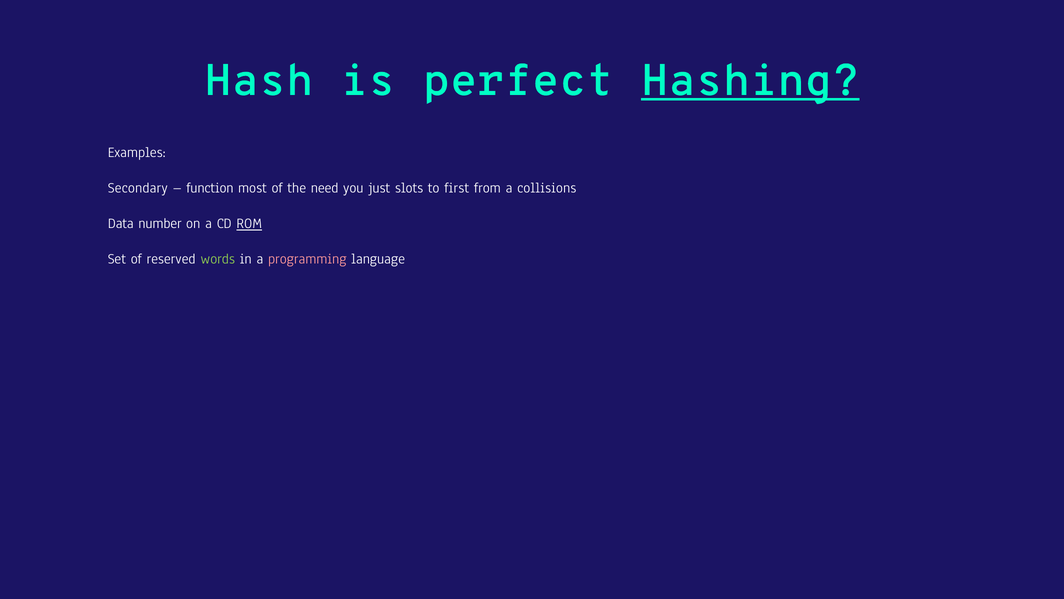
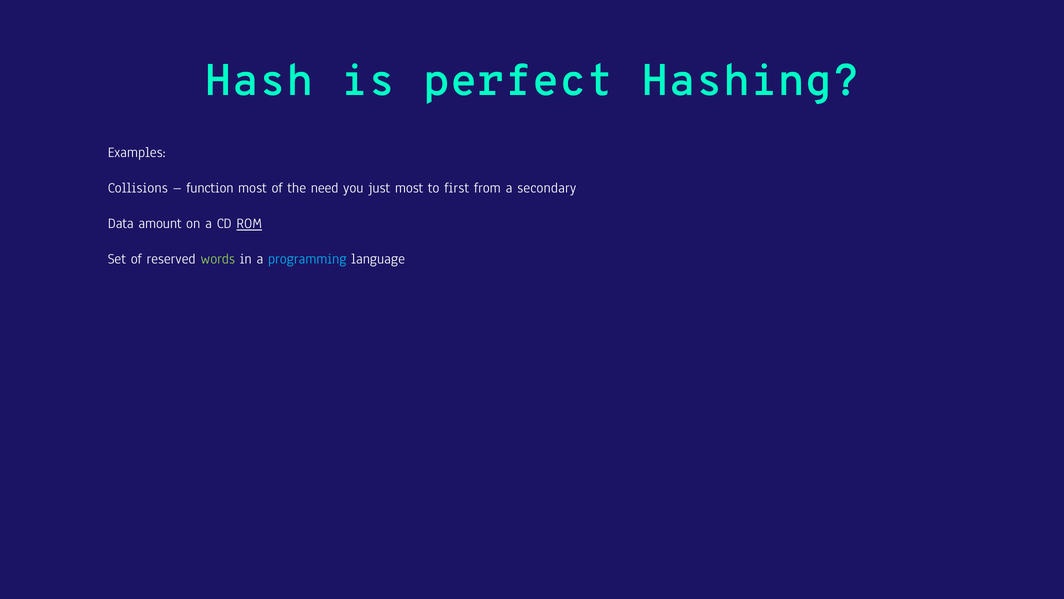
Hashing underline: present -> none (750, 80)
Secondary: Secondary -> Collisions (138, 188)
just slots: slots -> most (409, 188)
collisions: collisions -> secondary (547, 188)
number: number -> amount (160, 223)
programming colour: pink -> light blue (307, 259)
